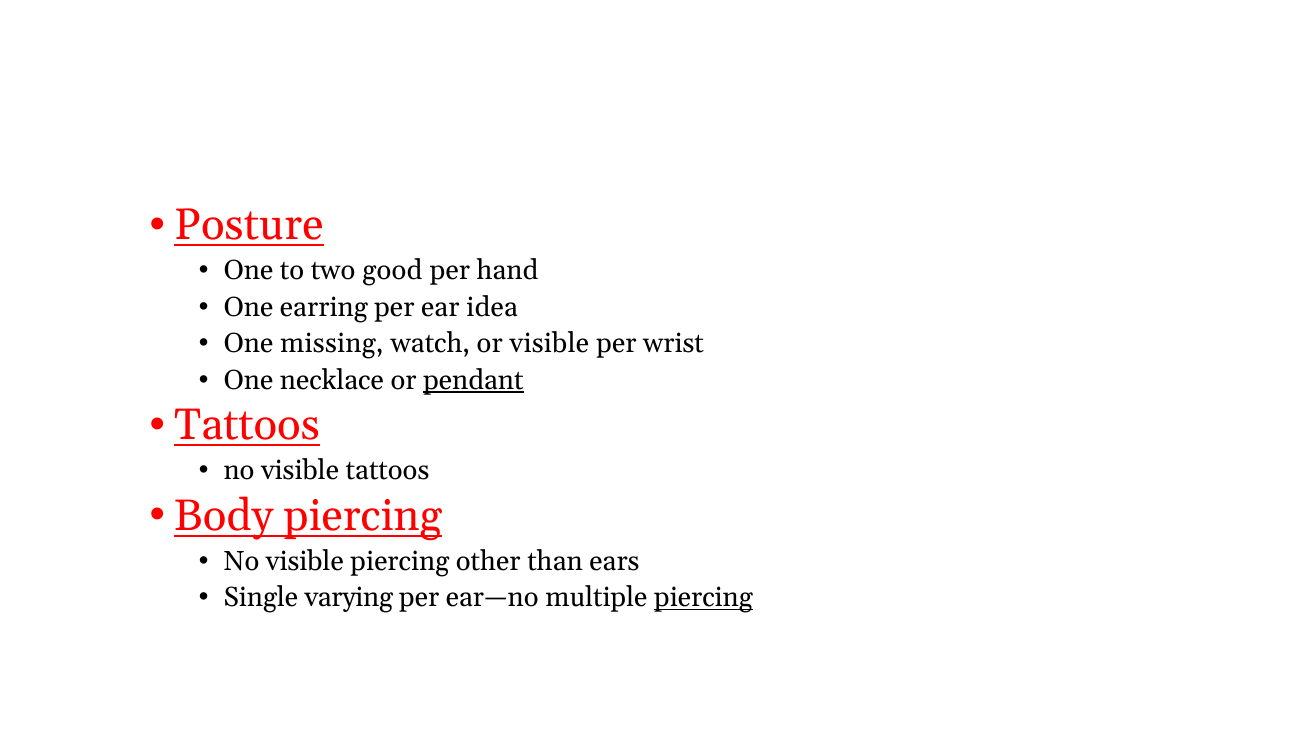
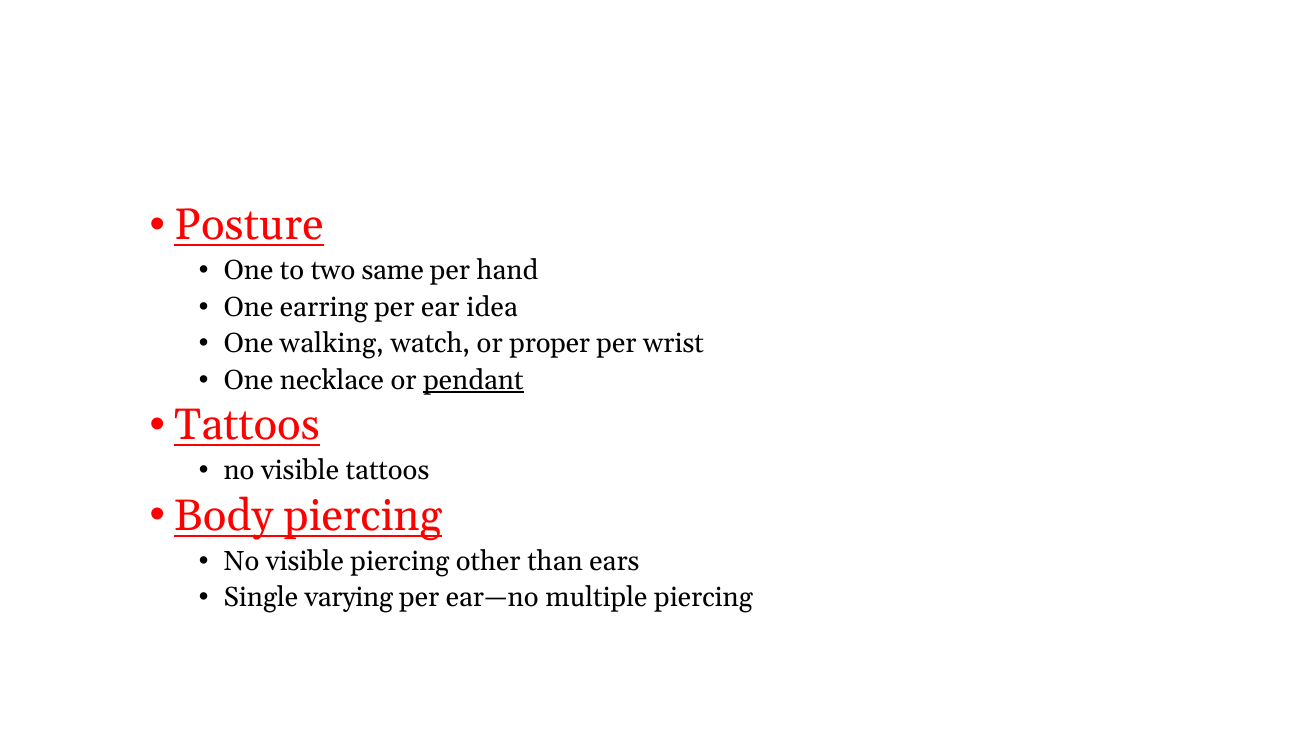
good: good -> same (393, 271)
missing: missing -> walking (332, 344)
or visible: visible -> proper (550, 344)
piercing underline: present -> none (703, 598)
